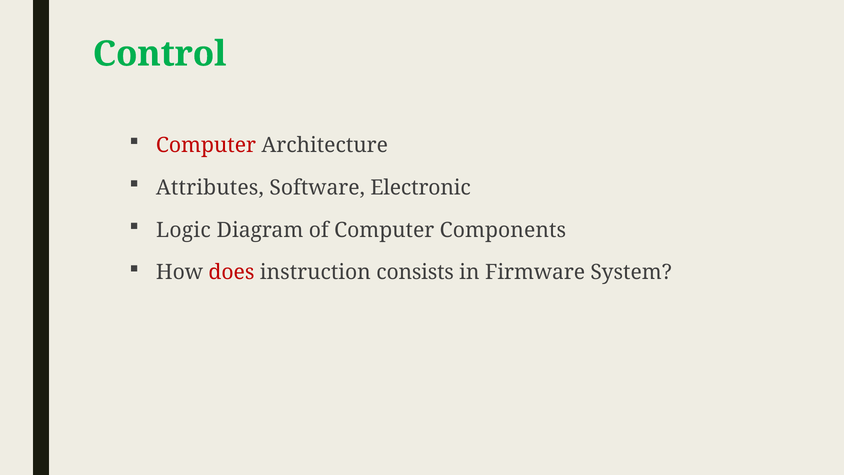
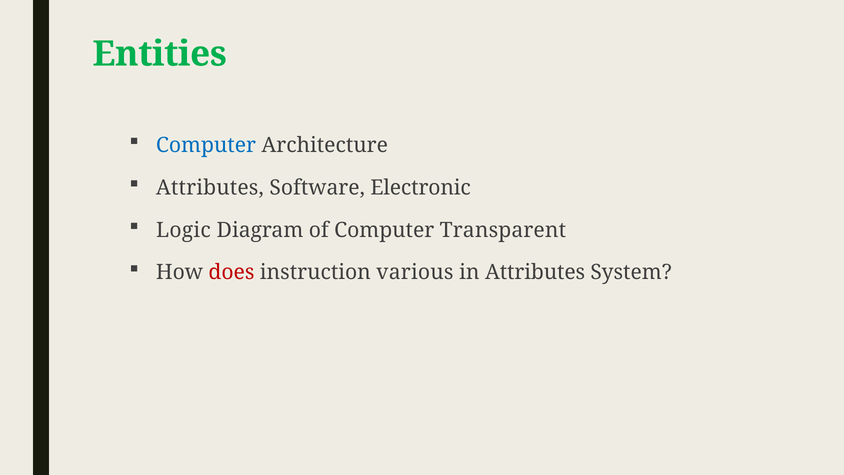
Control: Control -> Entities (160, 54)
Computer colour: red -> blue (206, 145)
Components: Components -> Transparent (503, 230)
consists: consists -> various (415, 272)
in Firmware: Firmware -> Attributes (535, 272)
